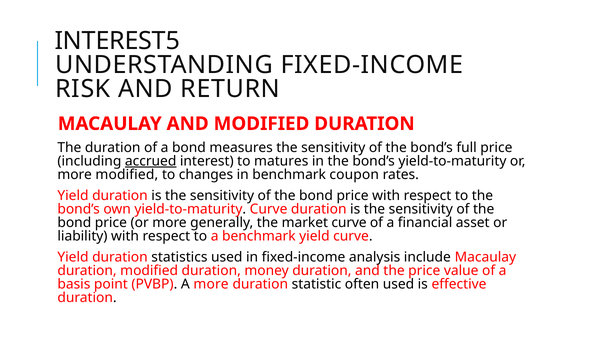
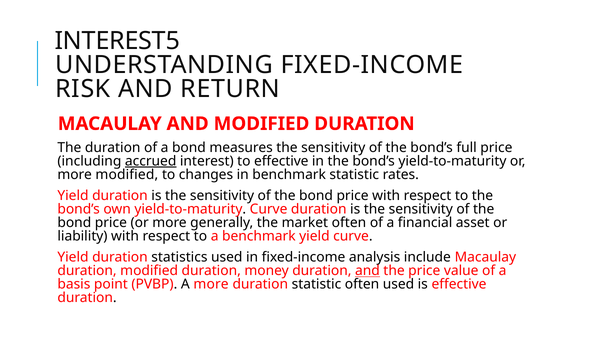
to matures: matures -> effective (281, 161)
benchmark coupon: coupon -> statistic (354, 175)
market curve: curve -> often (349, 223)
and underline: none -> present (367, 271)
